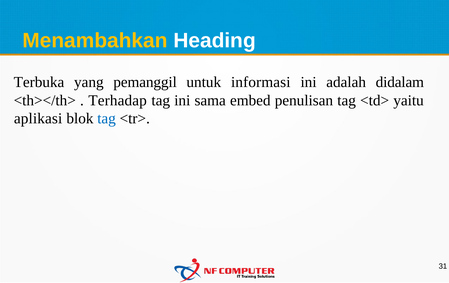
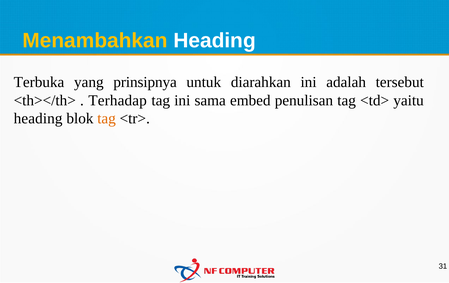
pemanggil: pemanggil -> prinsipnya (145, 82)
informasi: informasi -> diarahkan (261, 82)
didalam: didalam -> tersebut (400, 82)
aplikasi: aplikasi -> heading (38, 119)
tag colour: blue -> orange (107, 119)
